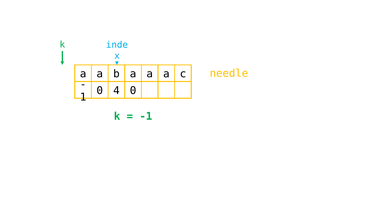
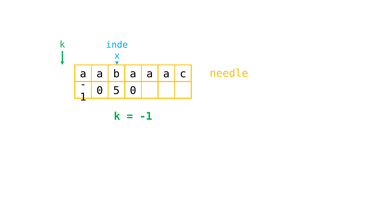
4: 4 -> 5 (116, 91)
